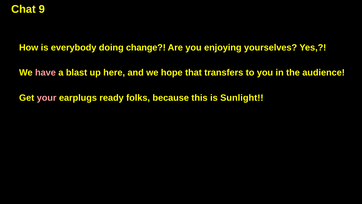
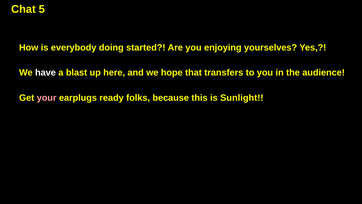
9: 9 -> 5 (42, 9)
change: change -> started (146, 47)
have colour: pink -> white (45, 73)
